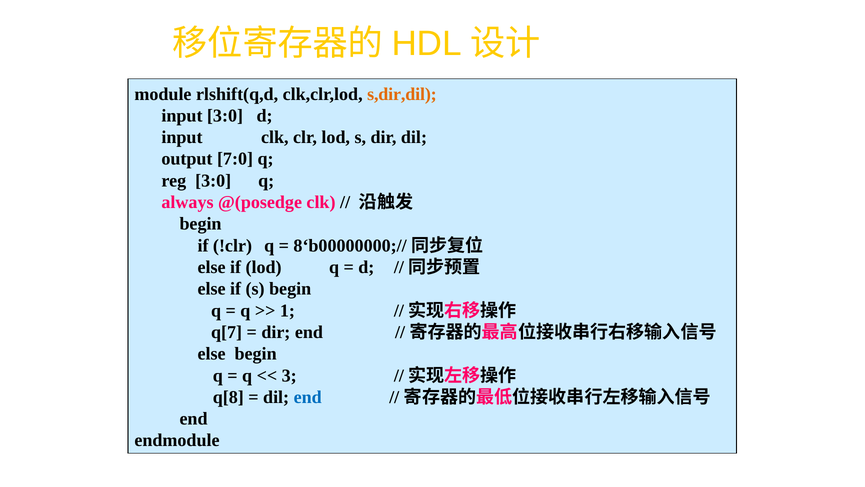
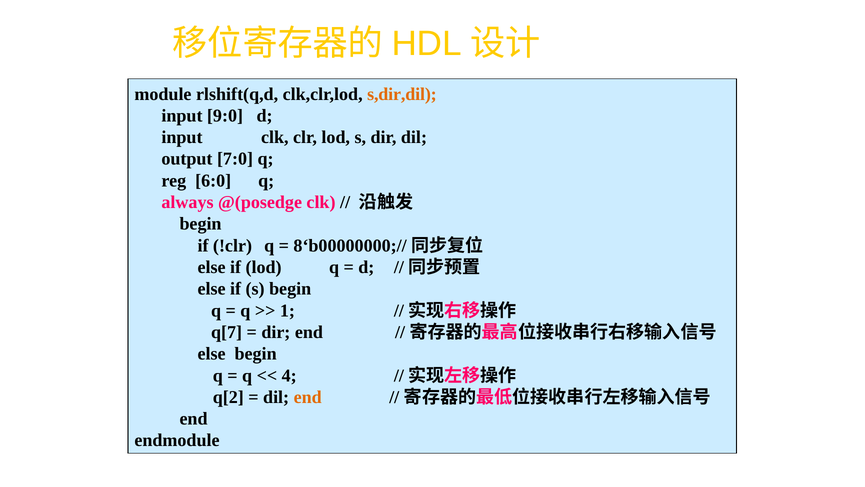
input 3:0: 3:0 -> 9:0 (225, 116)
reg 3:0: 3:0 -> 6:0 (213, 181)
3: 3 -> 4 (289, 375)
q[8: q[8 -> q[2 (228, 397)
end colour: blue -> orange (308, 397)
